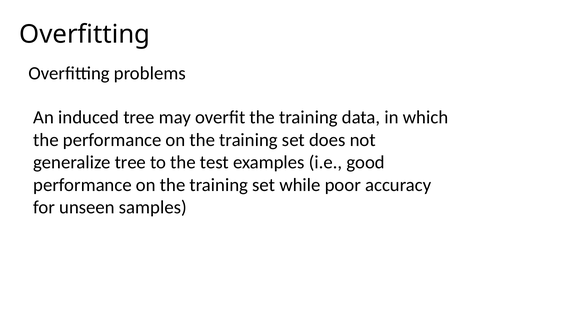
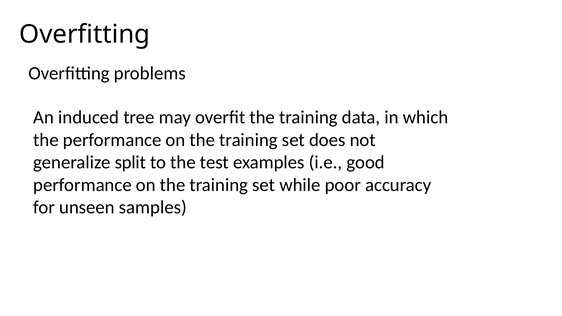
generalize tree: tree -> split (130, 162)
